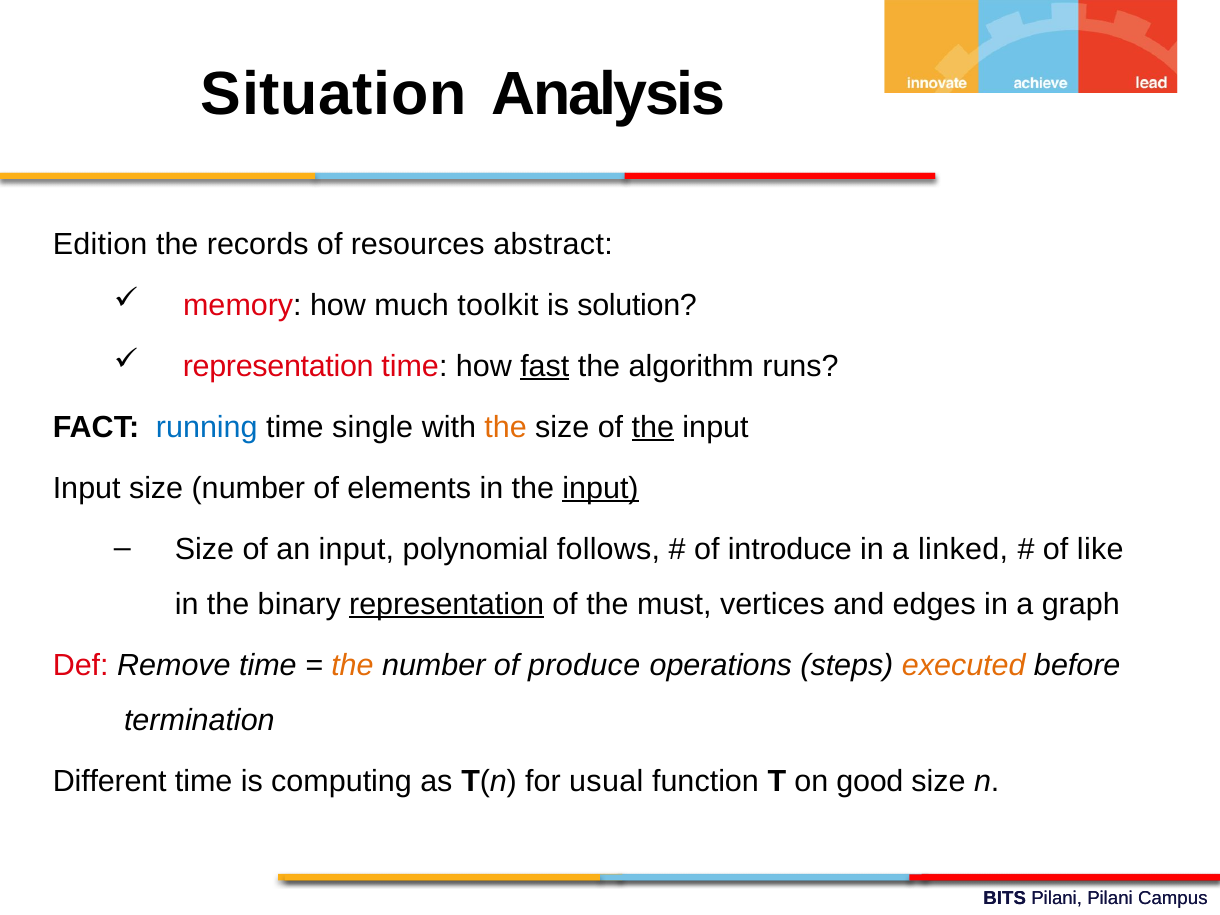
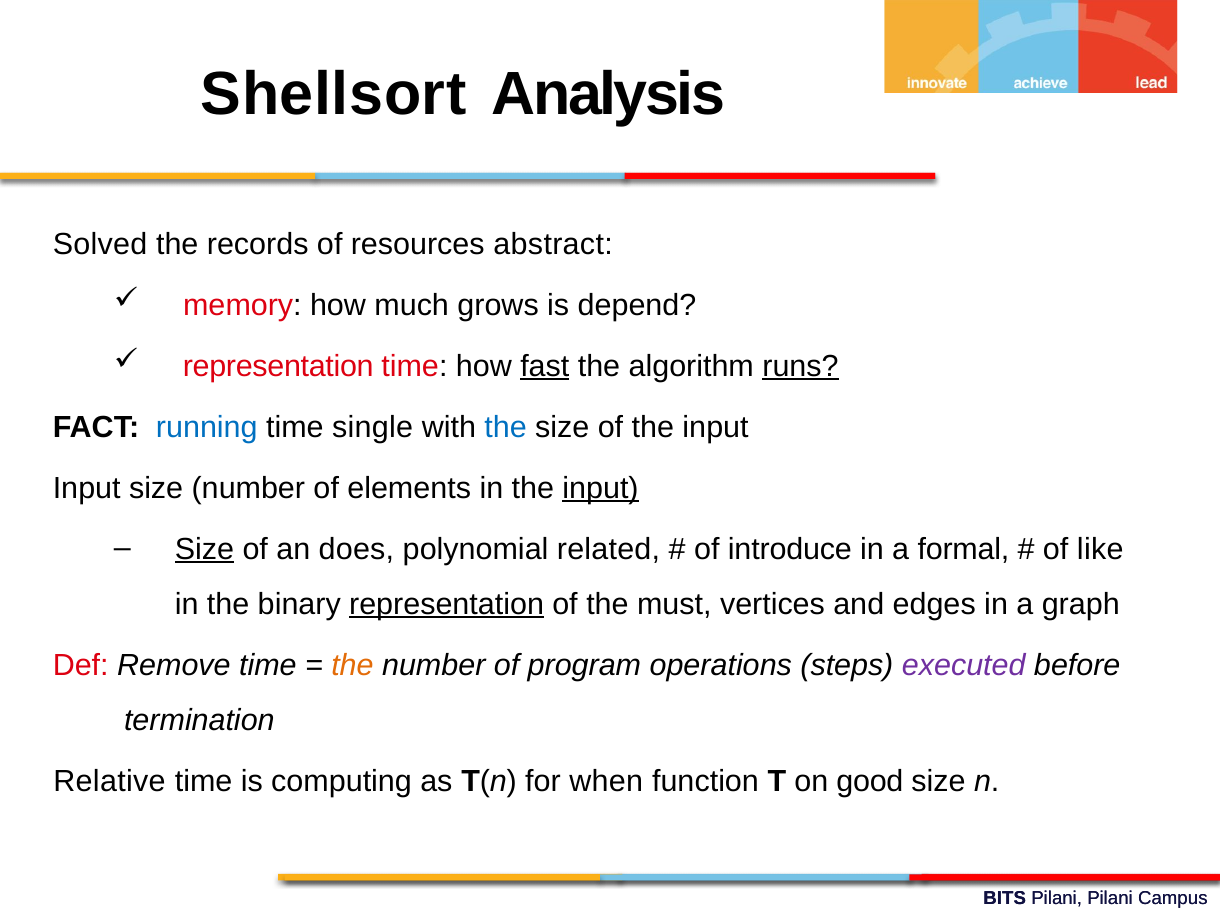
Situation: Situation -> Shellsort (334, 95)
Edition: Edition -> Solved (100, 244)
toolkit: toolkit -> grows (498, 305)
solution: solution -> depend (637, 305)
runs underline: none -> present (800, 366)
the colour: orange -> blue (506, 427)
the underline: present -> none (653, 427)
Size underline: none -> present (205, 549)
an input: input -> does (356, 549)
follows: follows -> related (609, 549)
linked: linked -> formal (963, 549)
produce: produce -> program (584, 665)
executed colour: orange -> purple (964, 665)
Different: Different -> Relative (109, 781)
usual: usual -> when (606, 781)
